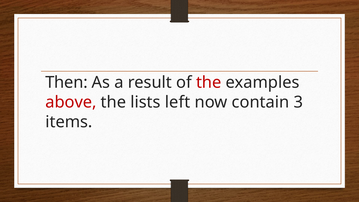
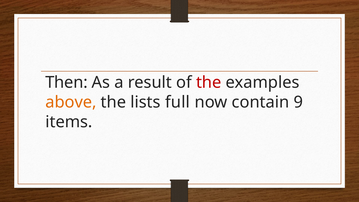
above colour: red -> orange (71, 102)
left: left -> full (178, 102)
3: 3 -> 9 (298, 102)
